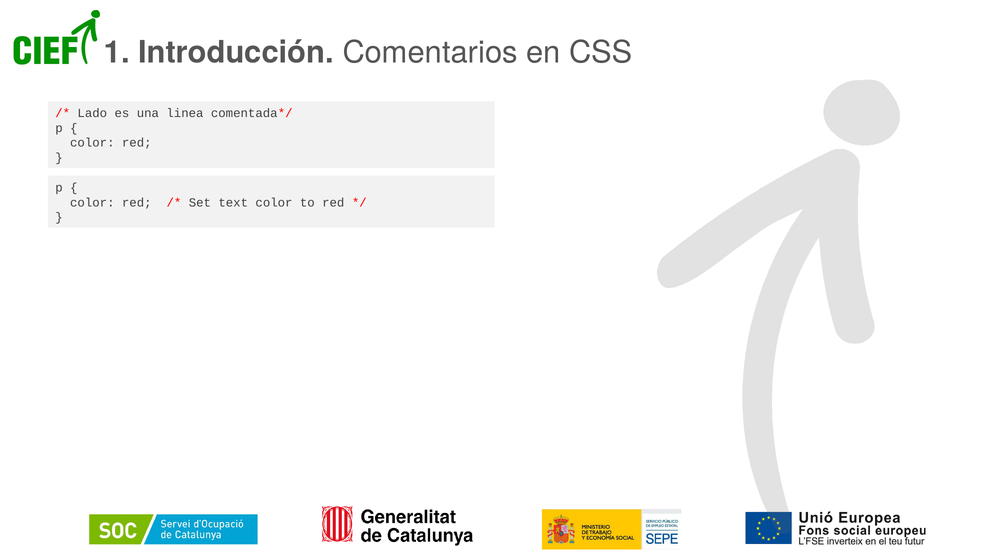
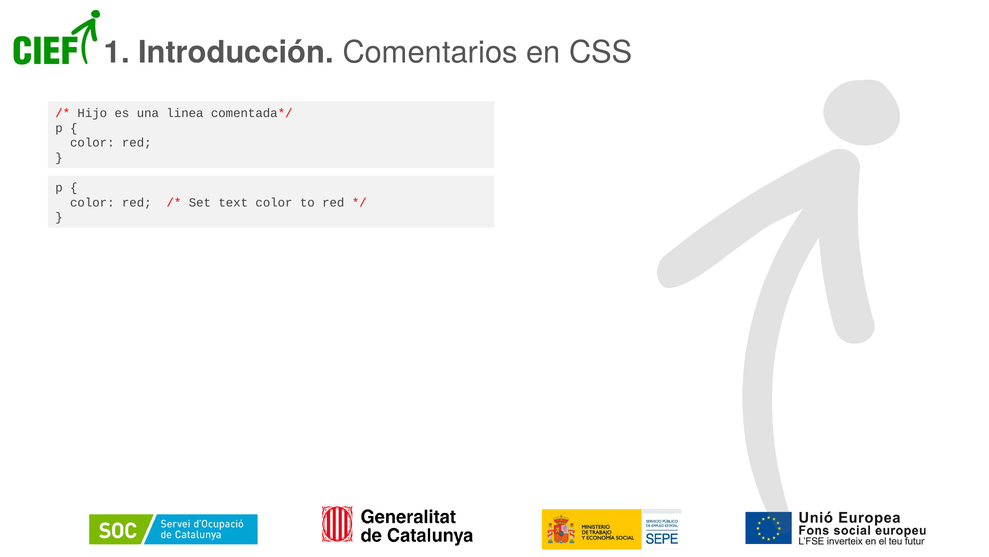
Lado: Lado -> Hijo (92, 113)
